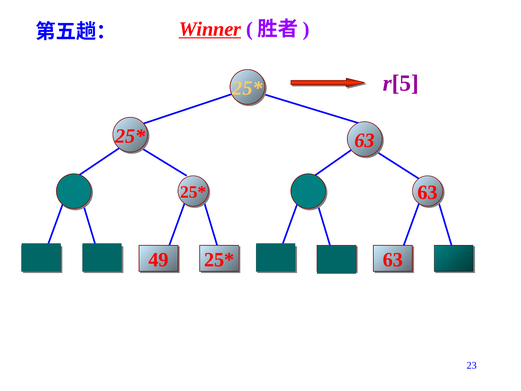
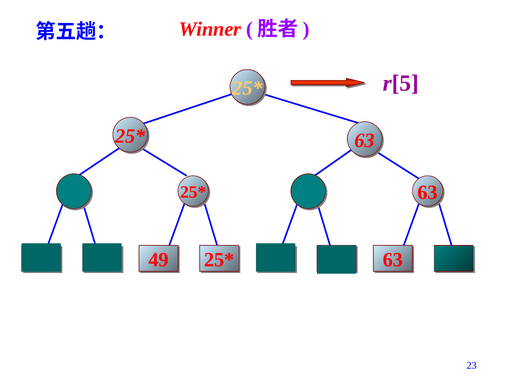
Winner underline: present -> none (210, 29)
